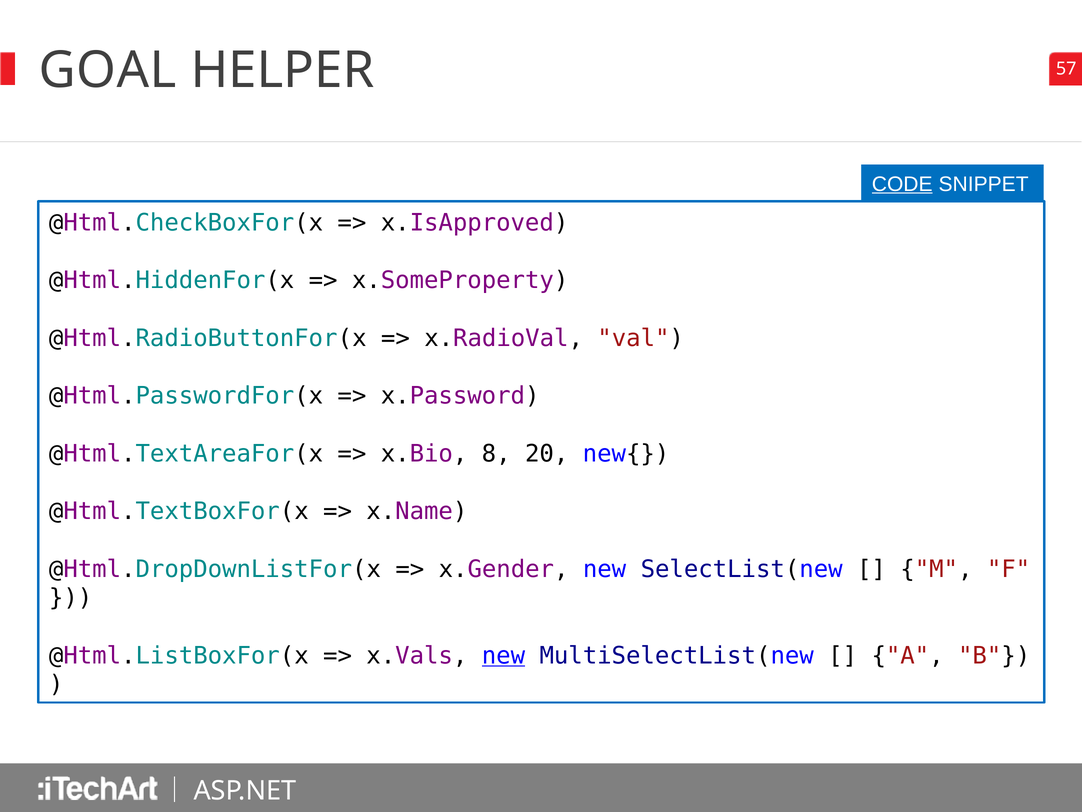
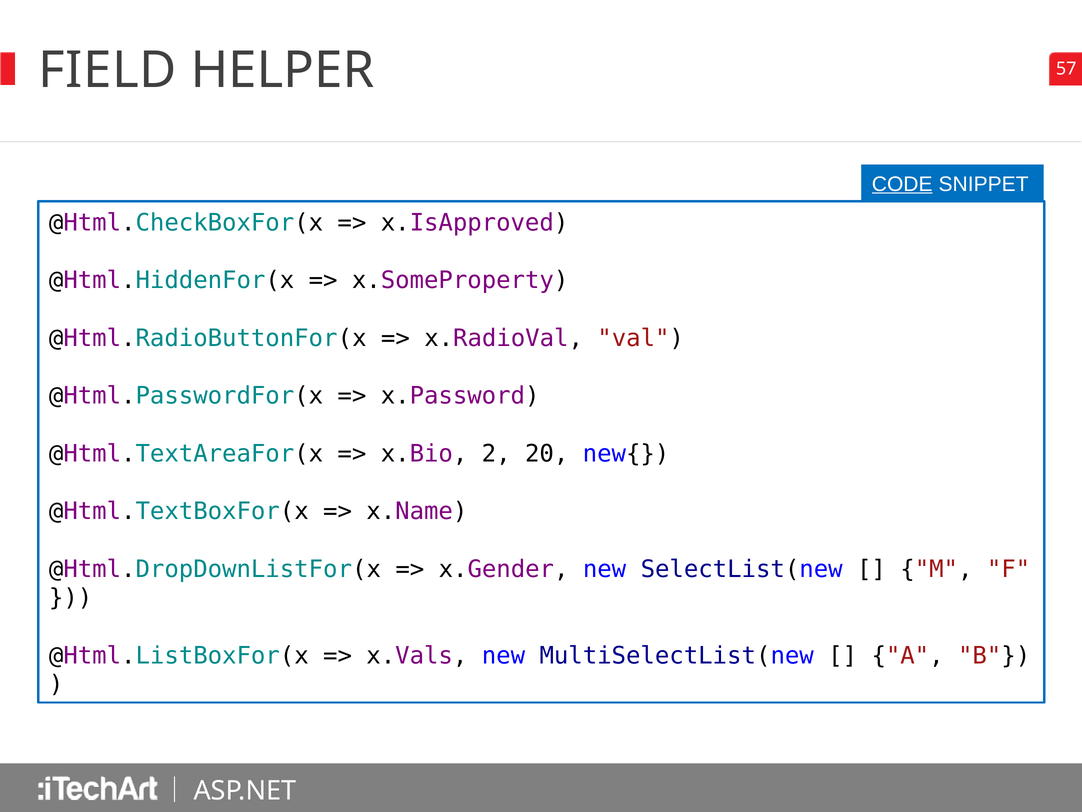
GOAL: GOAL -> FIELD (108, 70)
8: 8 -> 2 (496, 453)
new underline: present -> none (503, 655)
